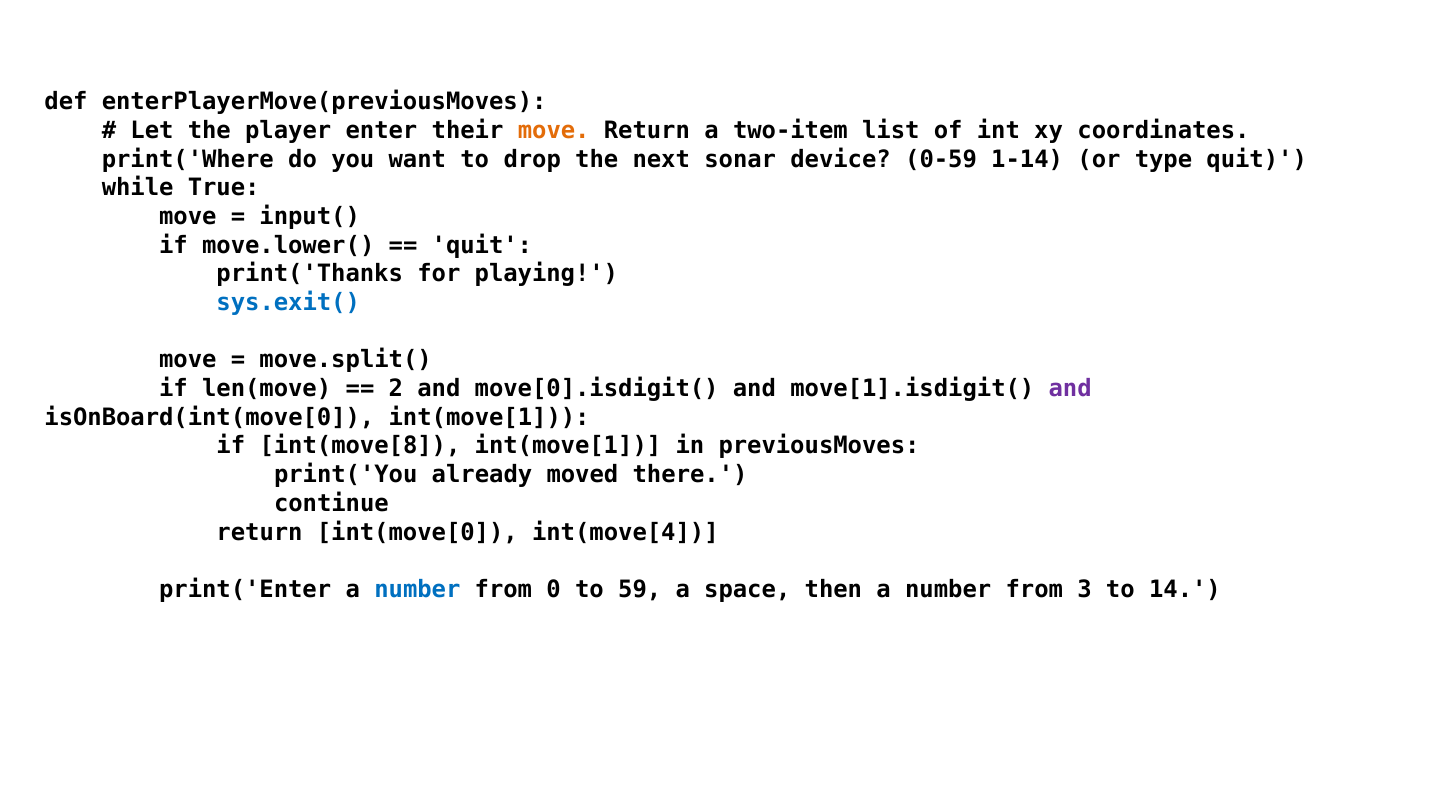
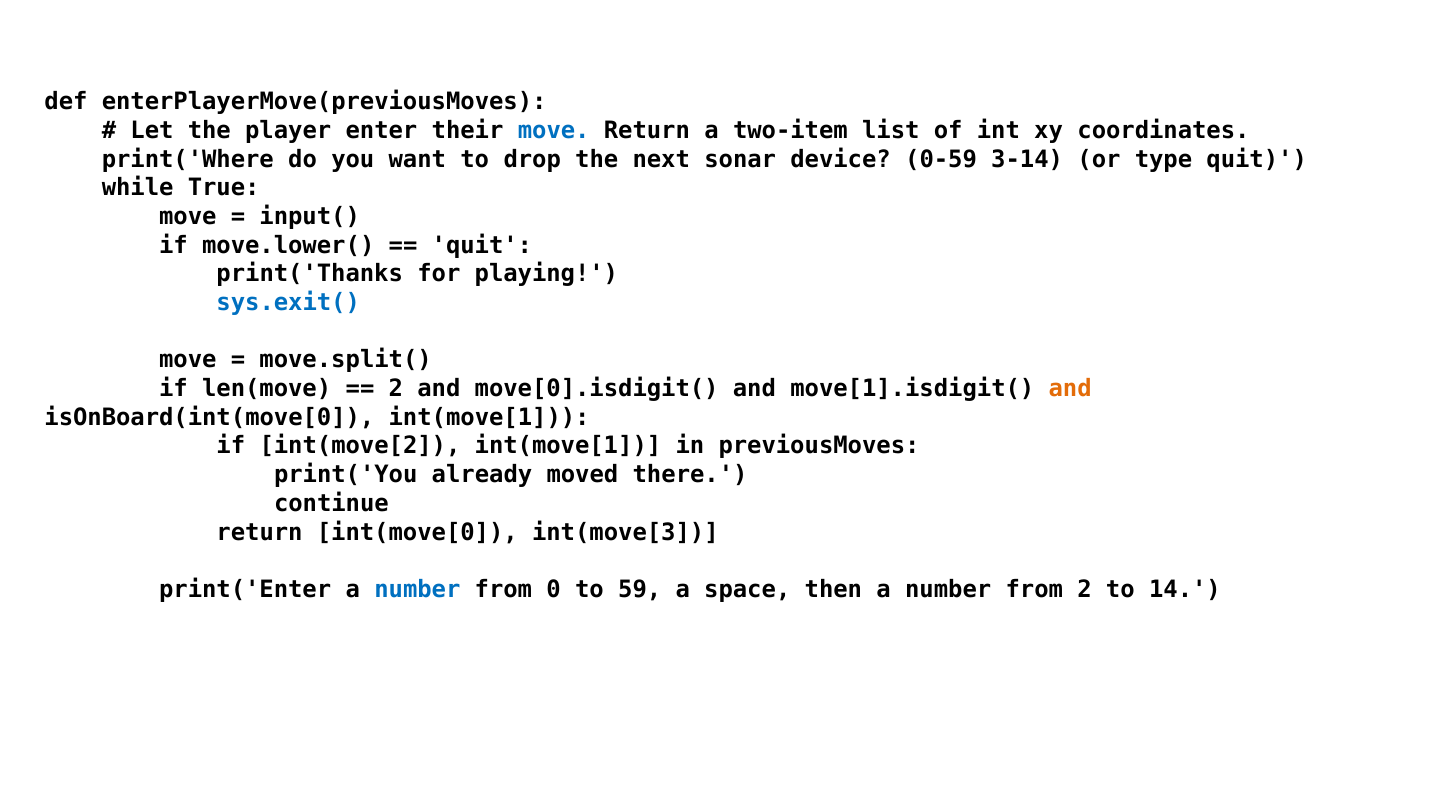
move colour: orange -> blue (554, 131)
1-14: 1-14 -> 3-14 (1027, 159)
and colour: purple -> orange (1070, 389)
int(move[8: int(move[8 -> int(move[2 (360, 446)
int(move[4: int(move[4 -> int(move[3 (625, 532)
from 3: 3 -> 2 (1084, 589)
